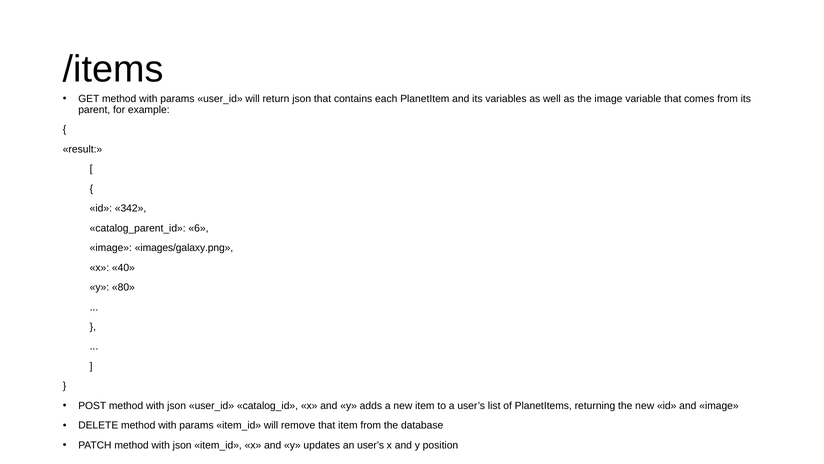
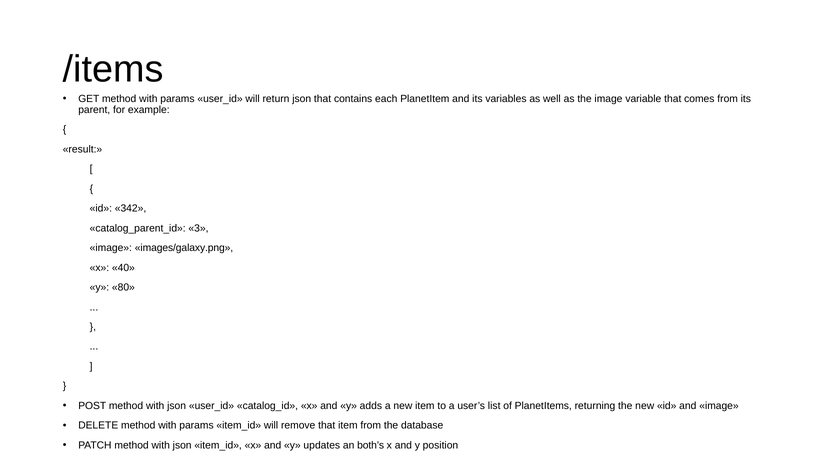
6: 6 -> 3 (199, 228)
an user’s: user’s -> both’s (371, 445)
